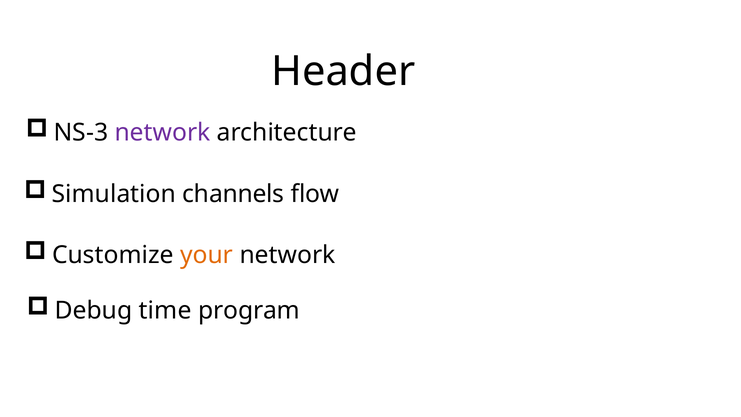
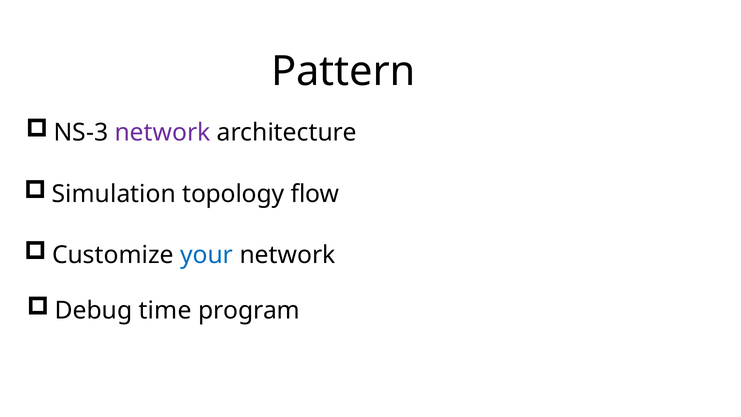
Header: Header -> Pattern (343, 72)
channels: channels -> topology (233, 194)
your colour: orange -> blue (207, 255)
